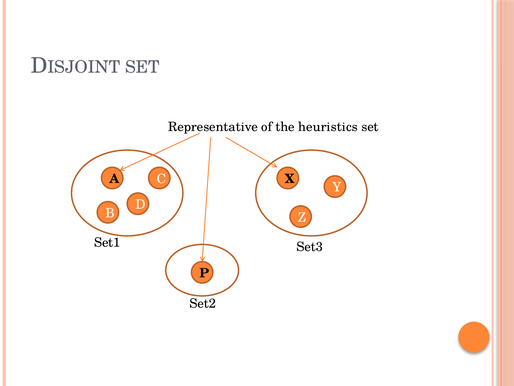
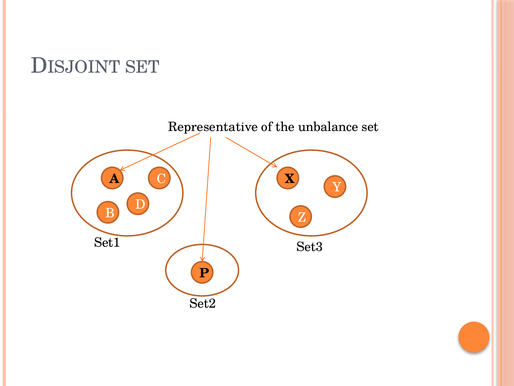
heuristics: heuristics -> unbalance (328, 127)
